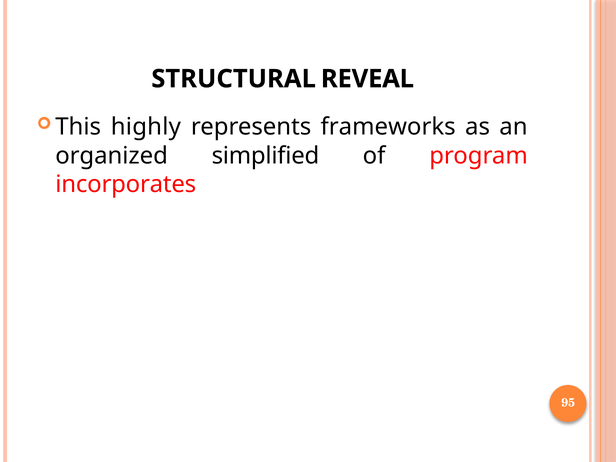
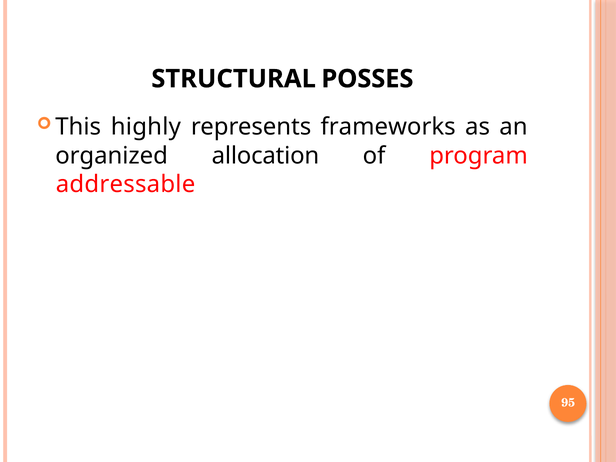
REVEAL: REVEAL -> POSSES (367, 79)
simplified: simplified -> allocation (265, 156)
incorporates: incorporates -> addressable (126, 184)
